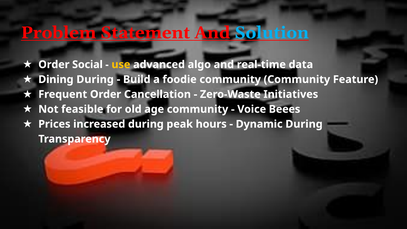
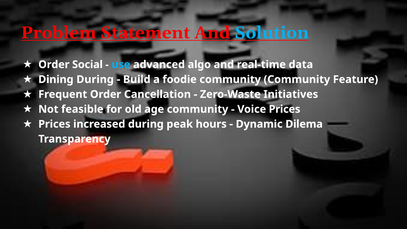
use colour: yellow -> light blue (121, 65)
Voice Beees: Beees -> Prices (285, 109)
Dynamic During: During -> Dilema (304, 124)
